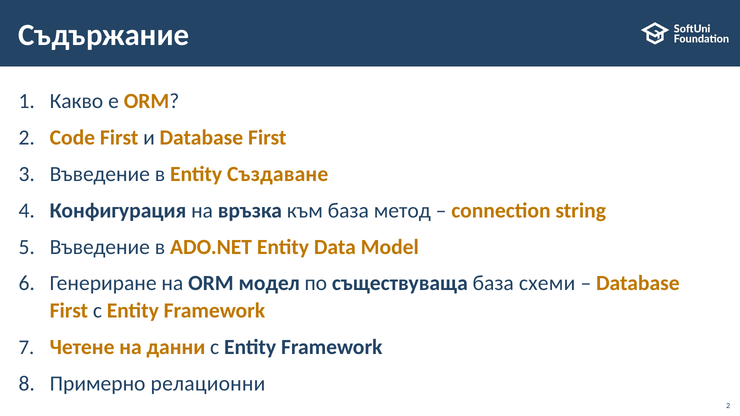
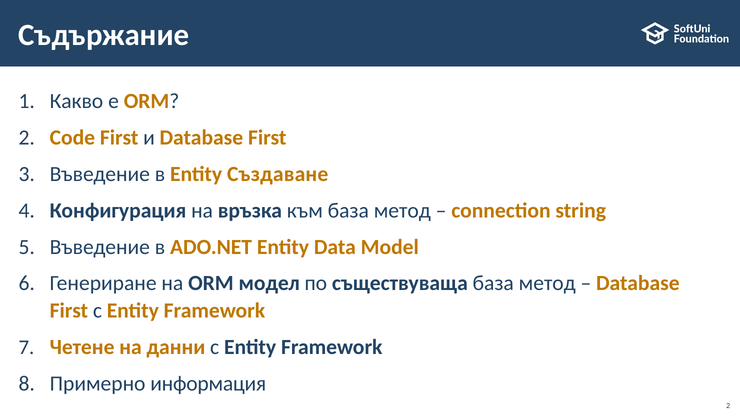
съществуваща база схеми: схеми -> метод (547, 284)
релационни: релационни -> информация (208, 384)
